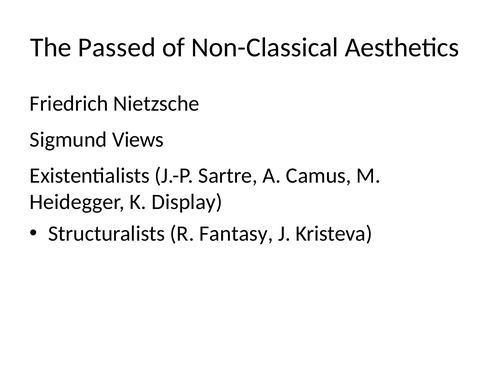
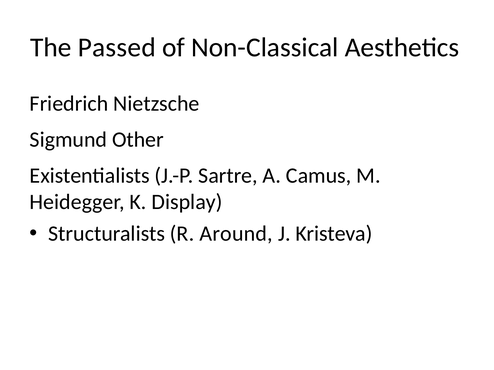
Views: Views -> Other (138, 140)
Fantasy: Fantasy -> Around (236, 234)
